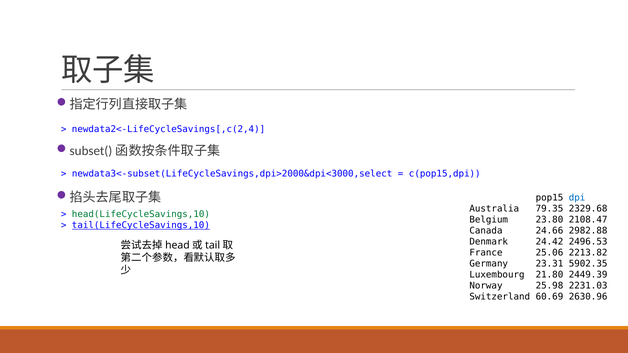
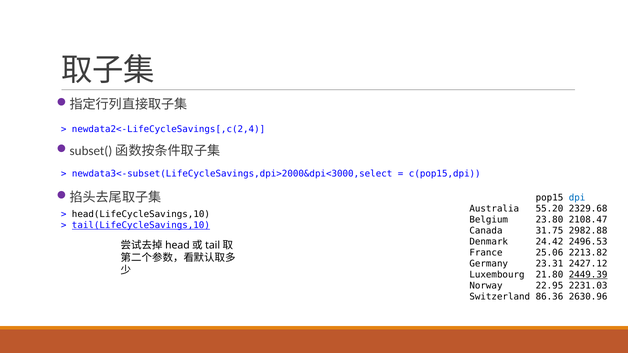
79.35: 79.35 -> 55.20 (549, 209)
head(LifeCycleSavings,10 colour: green -> black (141, 215)
24.66: 24.66 -> 31.75 (549, 231)
5902.35: 5902.35 -> 2427.12 (588, 264)
2449.39 underline: none -> present (588, 275)
25.98: 25.98 -> 22.95 (549, 286)
60.69: 60.69 -> 86.36 (549, 297)
